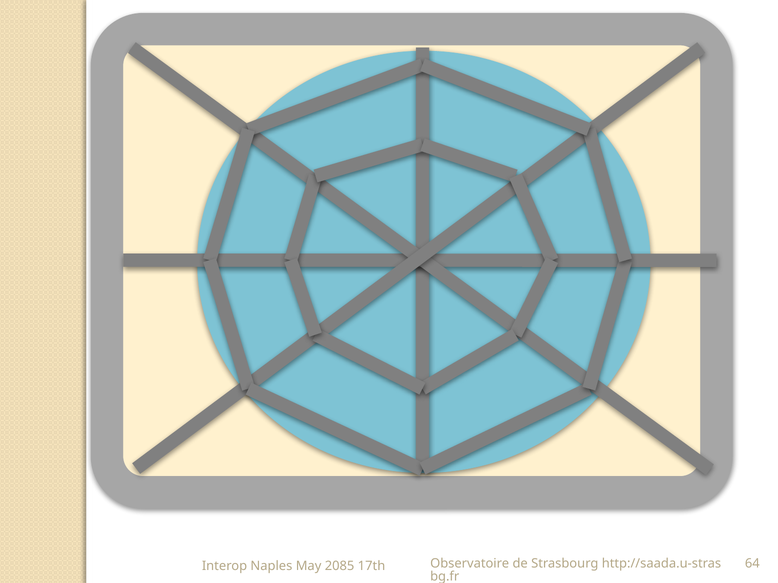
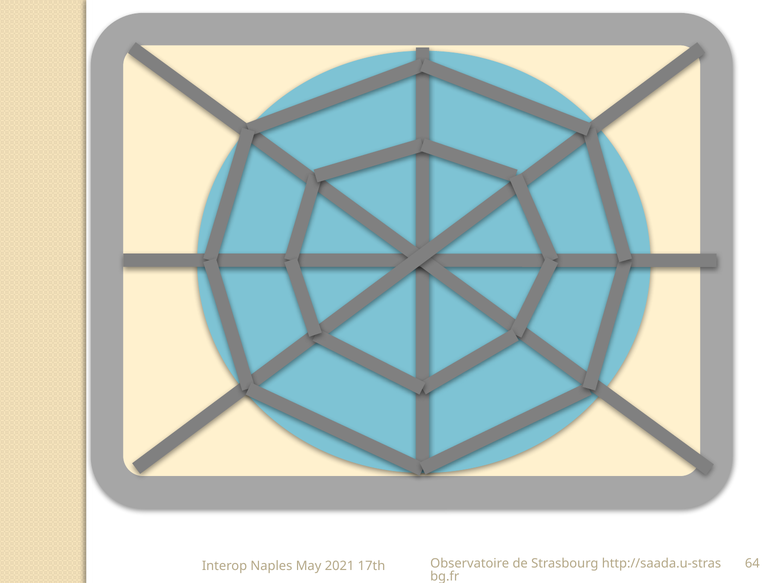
2085: 2085 -> 2021 (340, 566)
